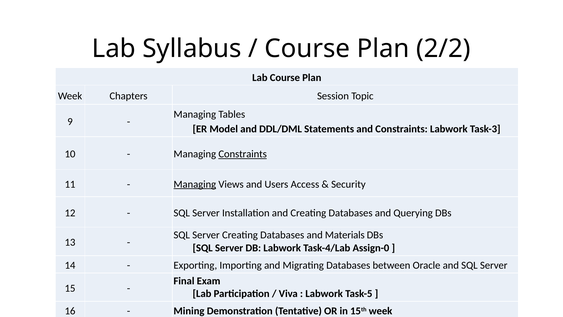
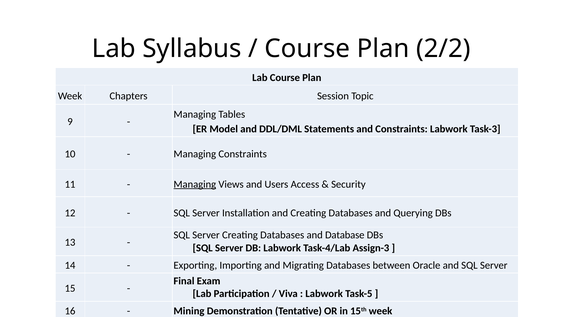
Constraints underline: present -> none (243, 154)
Materials: Materials -> Database (345, 235)
Assign-0: Assign-0 -> Assign-3 (371, 248)
